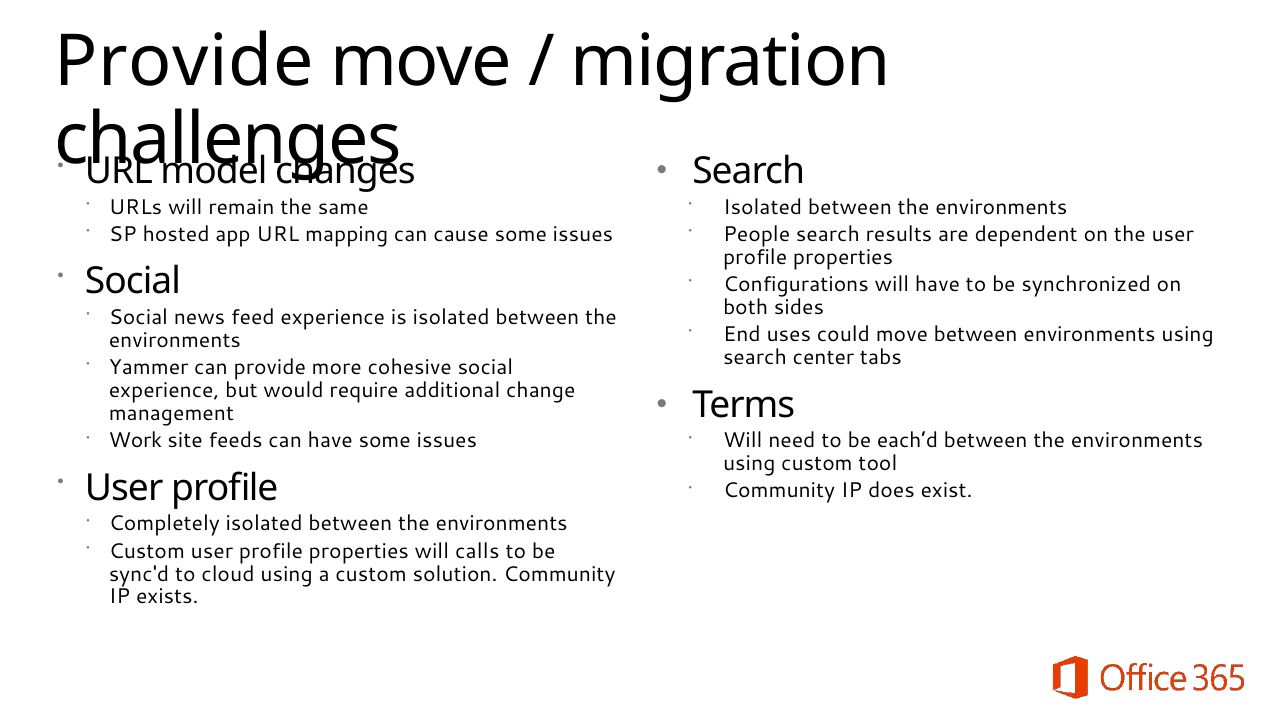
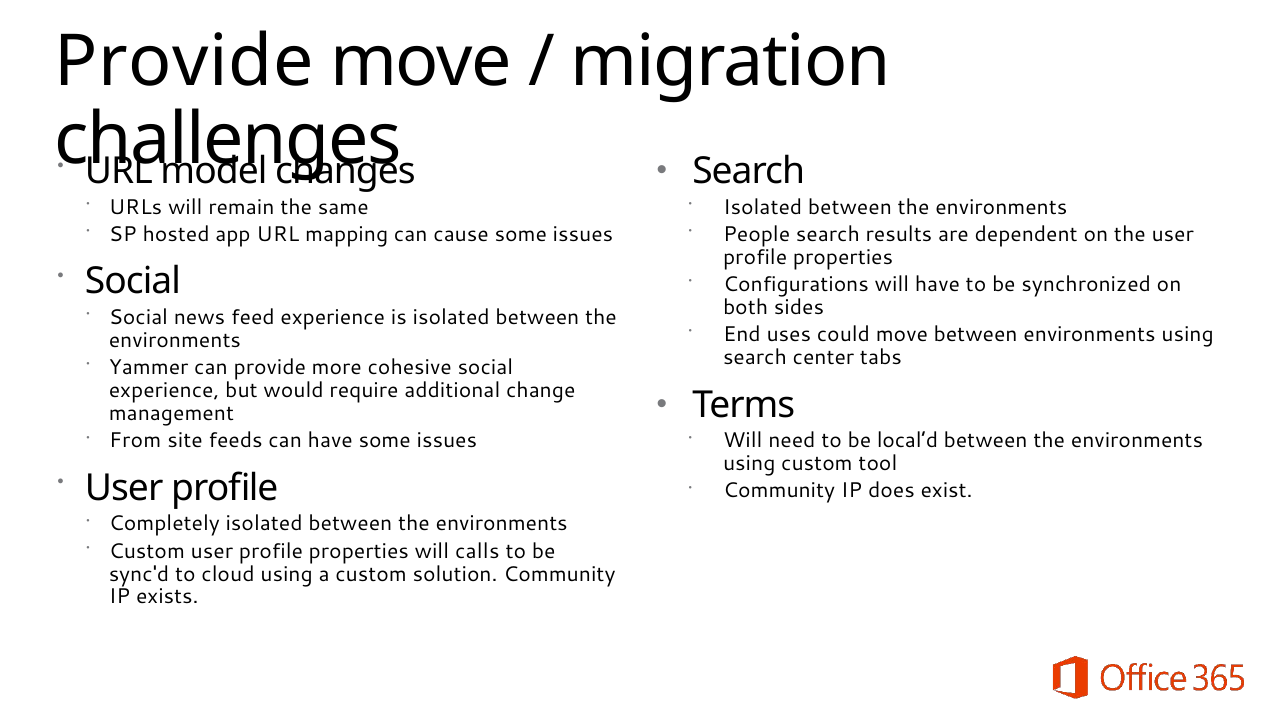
Work: Work -> From (135, 441)
each’d: each’d -> local’d (908, 441)
